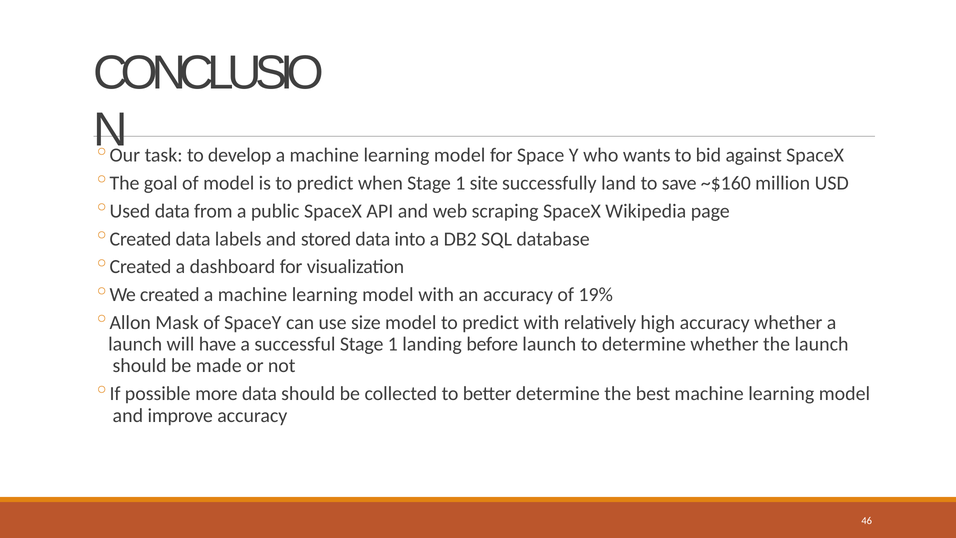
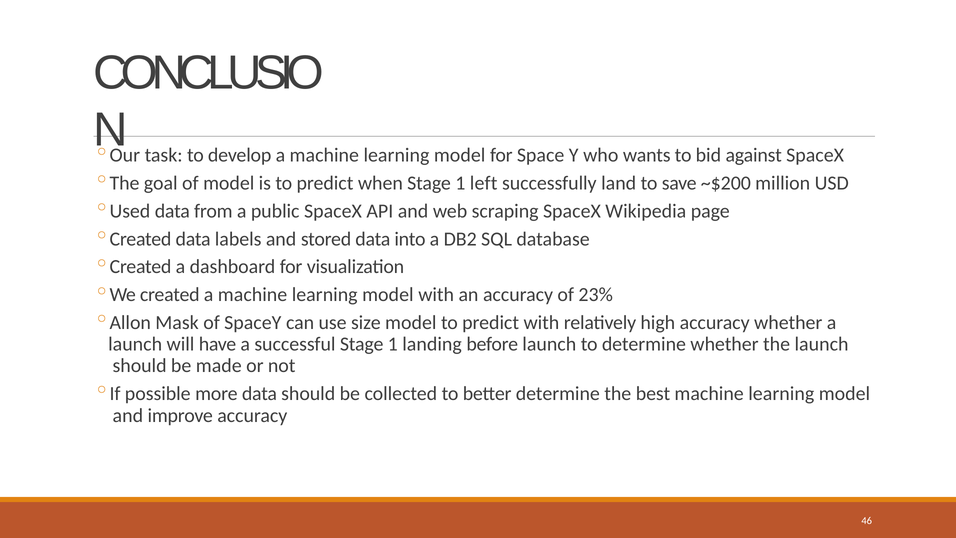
site: site -> left (484, 183)
~$160: ~$160 -> ~$200 (726, 183)
19%: 19% -> 23% (596, 295)
